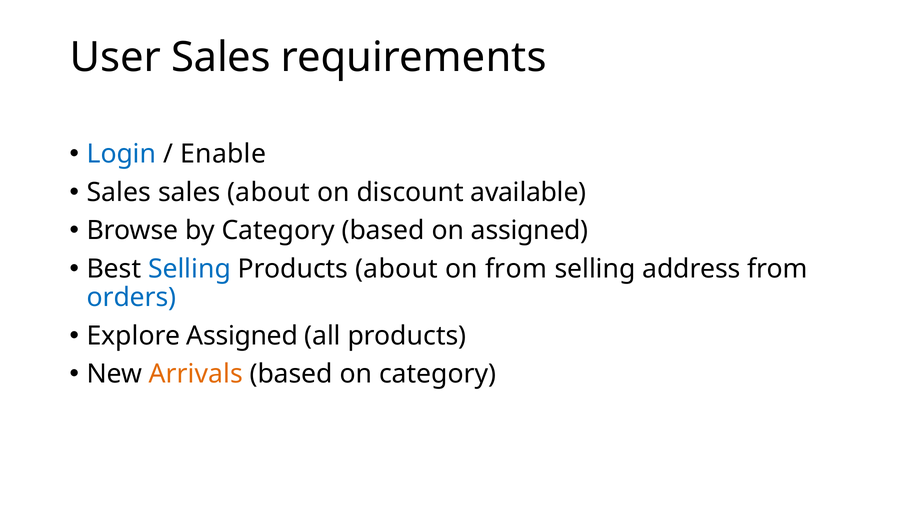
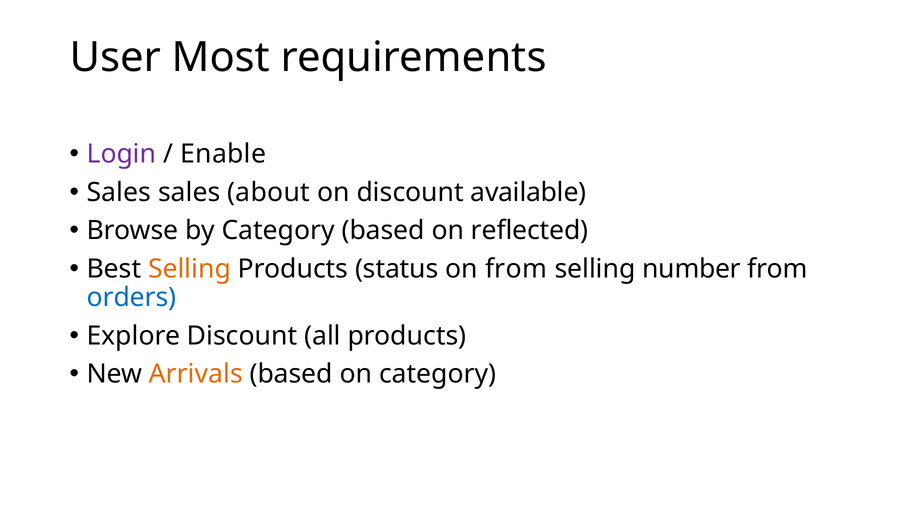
User Sales: Sales -> Most (221, 57)
Login colour: blue -> purple (121, 154)
on assigned: assigned -> reflected (530, 231)
Selling colour: blue -> orange (189, 269)
Products about: about -> status (397, 269)
address: address -> number (692, 269)
Explore Assigned: Assigned -> Discount (242, 336)
